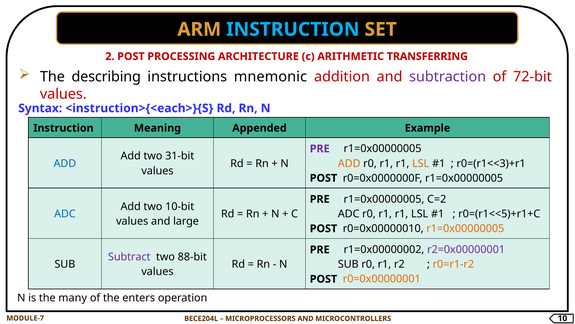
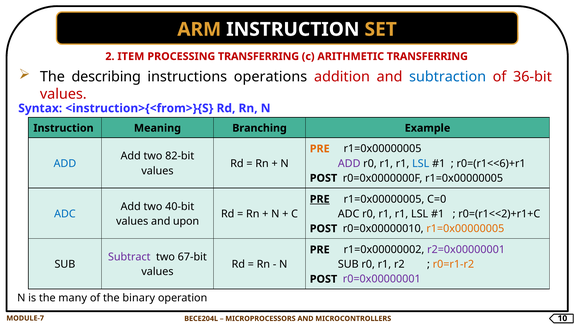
INSTRUCTION colour: light blue -> white (293, 29)
2 POST: POST -> ITEM (131, 56)
PROCESSING ARCHITECTURE: ARCHITECTURE -> TRANSFERRING (259, 56)
mnemonic: mnemonic -> operations (271, 77)
subtraction colour: purple -> blue (448, 77)
72-bit: 72-bit -> 36-bit (532, 77)
<instruction>{<each>}{S: <instruction>{<each>}{S -> <instruction>{<from>}{S (139, 108)
Appended: Appended -> Branching (259, 128)
PRE colour: purple -> orange (320, 148)
31-bit: 31-bit -> 82-bit (180, 156)
ADD colour: orange -> purple (349, 163)
LSL colour: orange -> blue (421, 163)
r0=(r1<<3)+r1: r0=(r1<<3)+r1 -> r0=(r1<<6)+r1 (491, 163)
PRE underline: none -> present (320, 199)
C=2: C=2 -> C=0 (437, 199)
10-bit: 10-bit -> 40-bit (180, 206)
r0=(r1<<5)+r1+C: r0=(r1<<5)+r1+C -> r0=(r1<<2)+r1+C (499, 214)
large: large -> upon (186, 221)
88-bit: 88-bit -> 67-bit (192, 257)
r0=0x00000001 colour: orange -> purple (382, 279)
enters: enters -> binary (139, 297)
